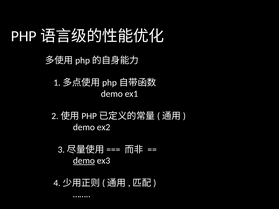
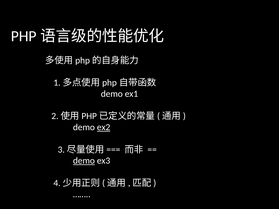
ex2 underline: none -> present (104, 127)
